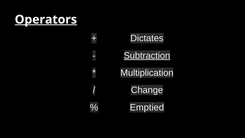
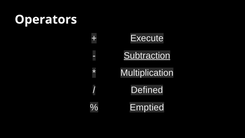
Operators underline: present -> none (46, 20)
Dictates: Dictates -> Execute (147, 38)
Change: Change -> Defined (147, 90)
